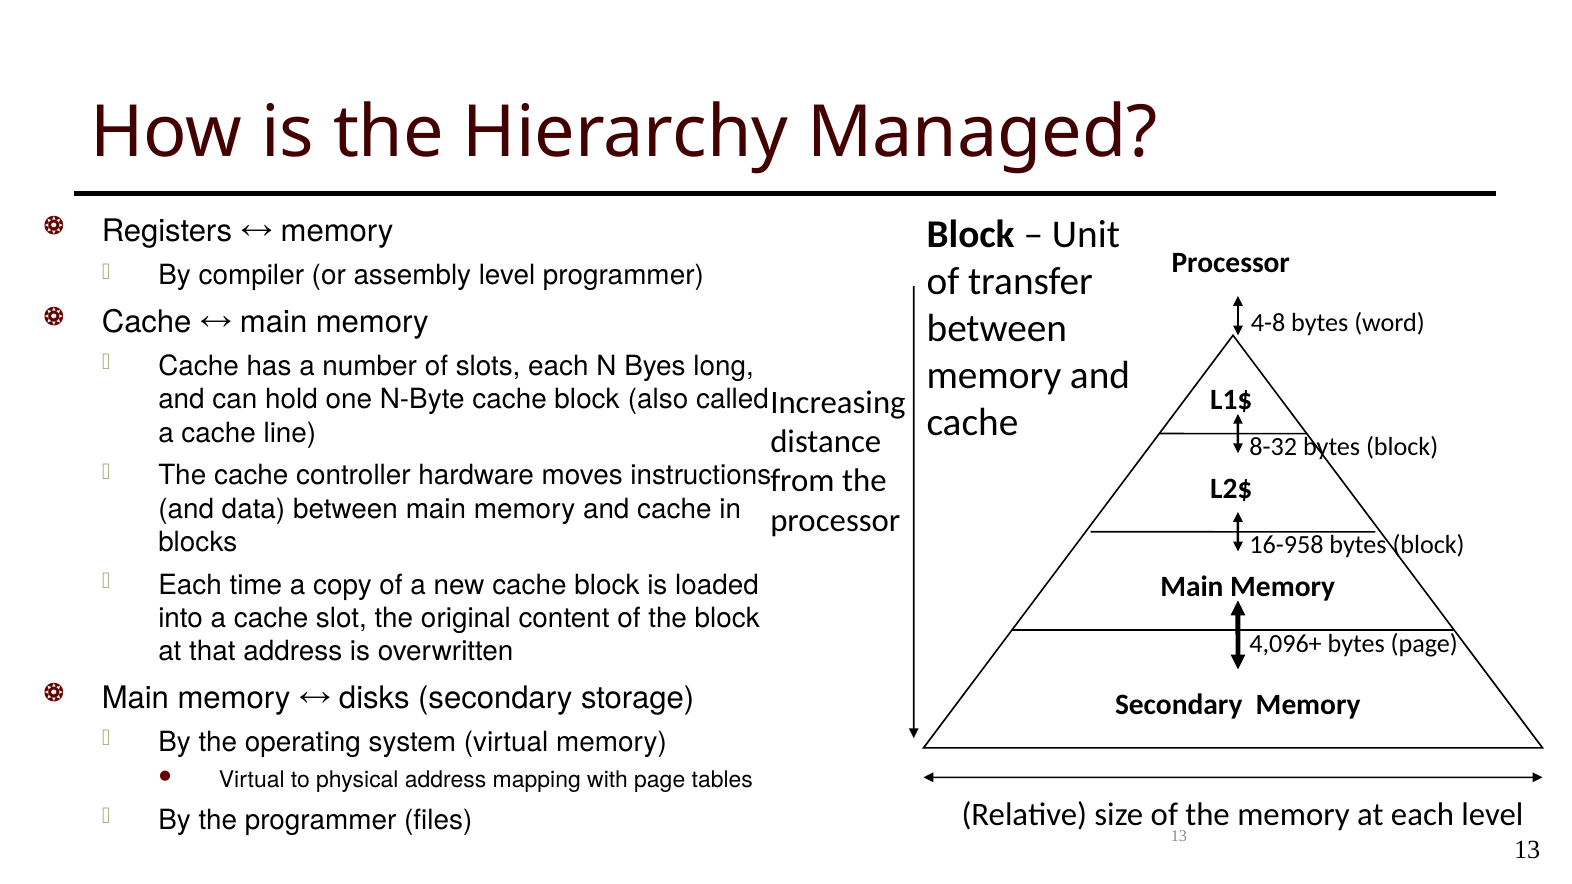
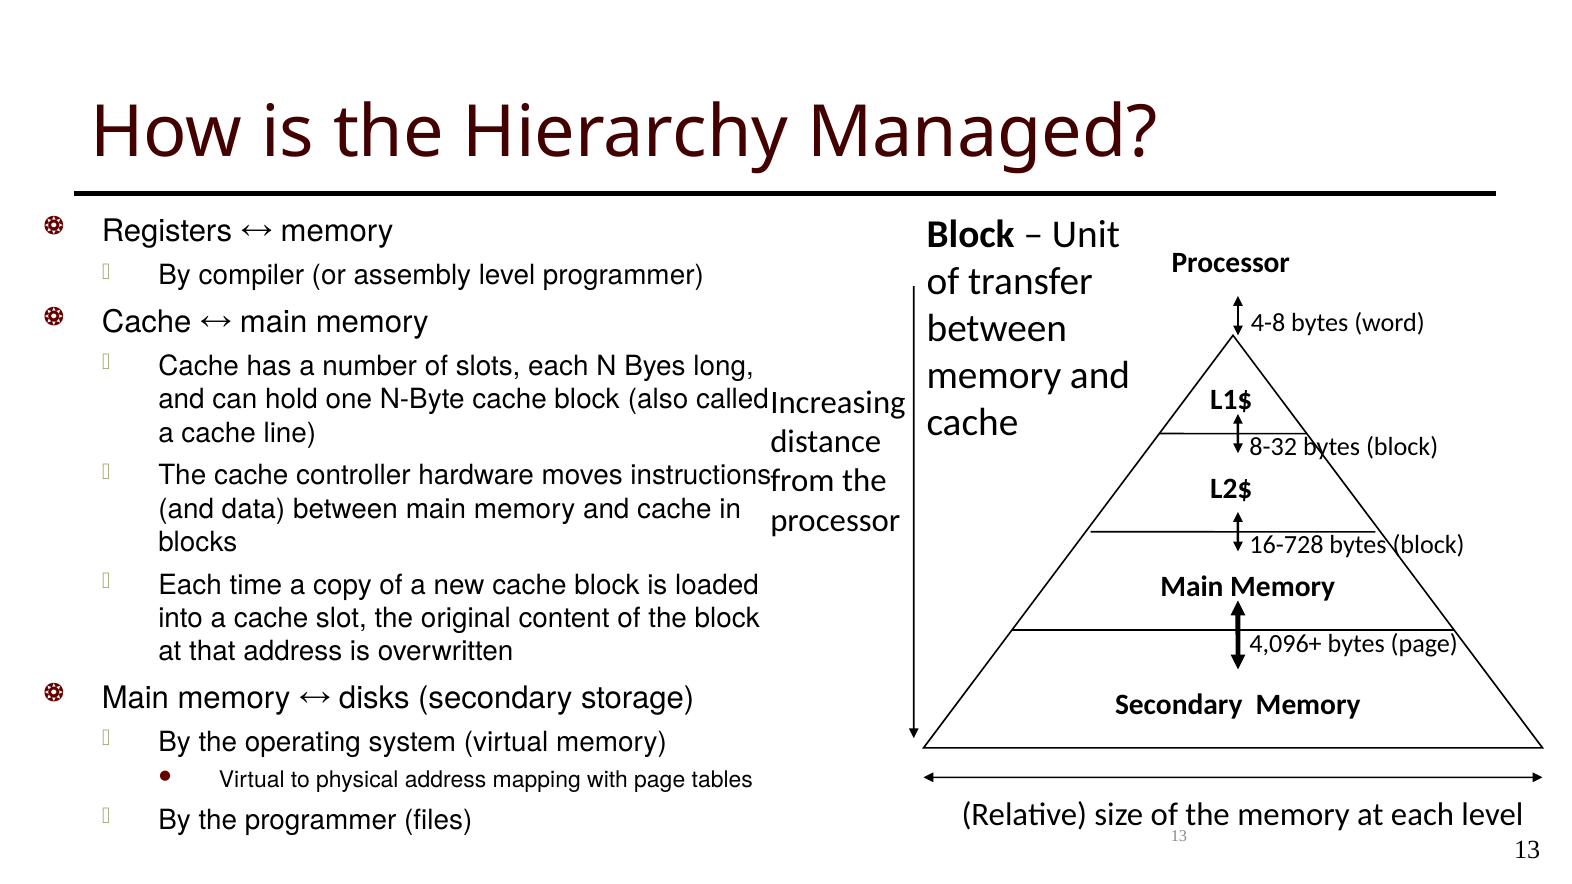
16-958: 16-958 -> 16-728 (1287, 545)
